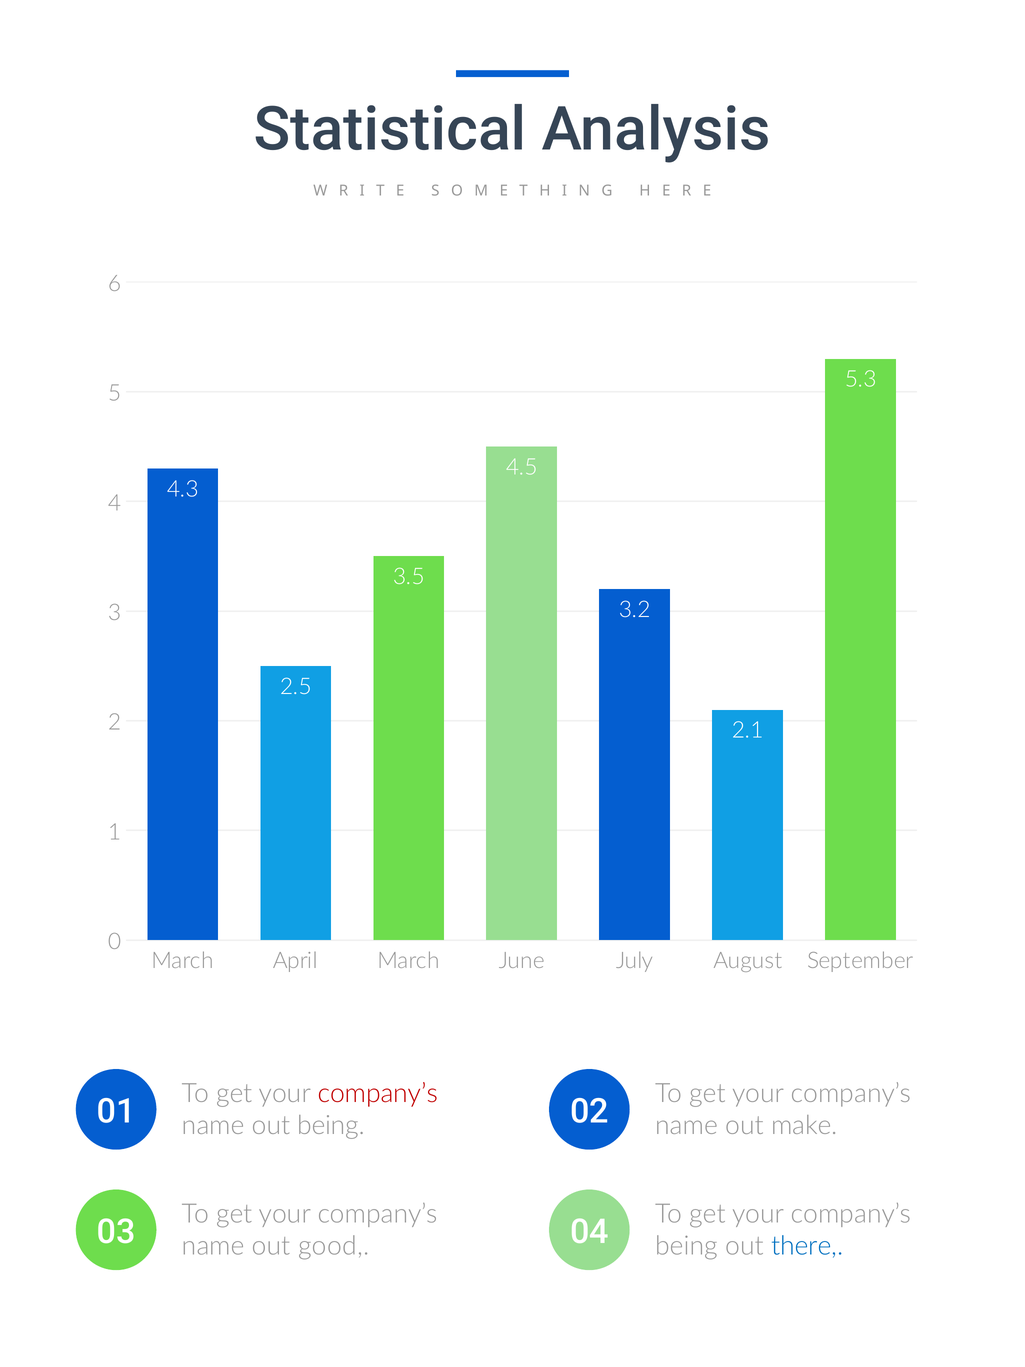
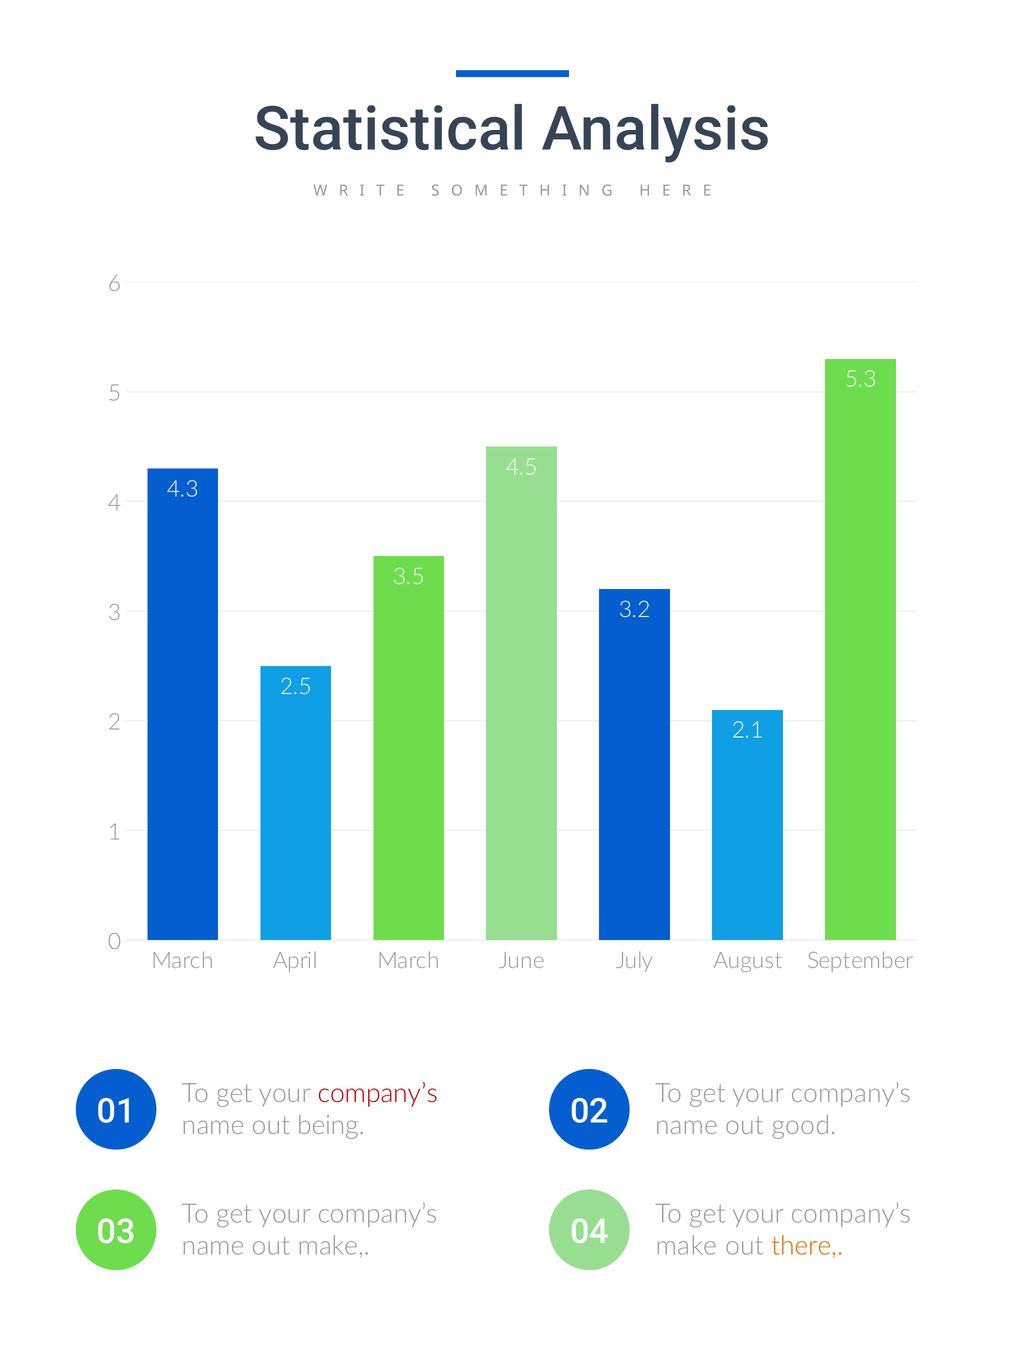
make: make -> good (804, 1125)
out good: good -> make (334, 1246)
being: being -> make (687, 1246)
there colour: blue -> orange (807, 1246)
